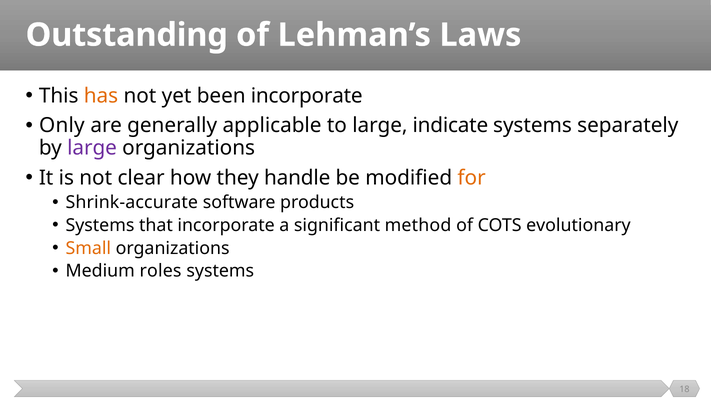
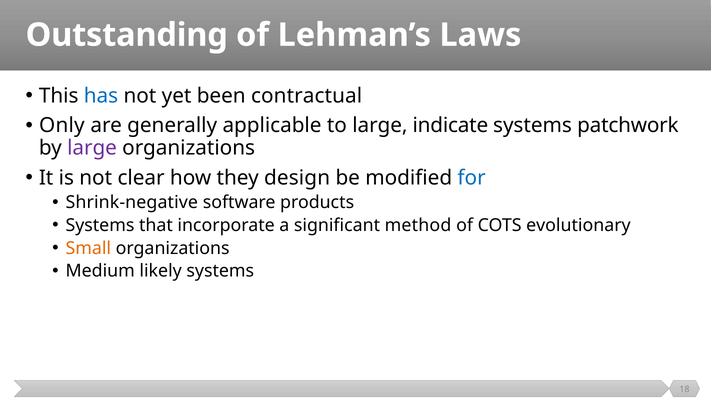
has colour: orange -> blue (101, 96)
been incorporate: incorporate -> contractual (307, 96)
separately: separately -> patchwork (628, 126)
handle: handle -> design (297, 178)
for colour: orange -> blue (472, 178)
Shrink-accurate: Shrink-accurate -> Shrink-negative (132, 202)
roles: roles -> likely (161, 271)
